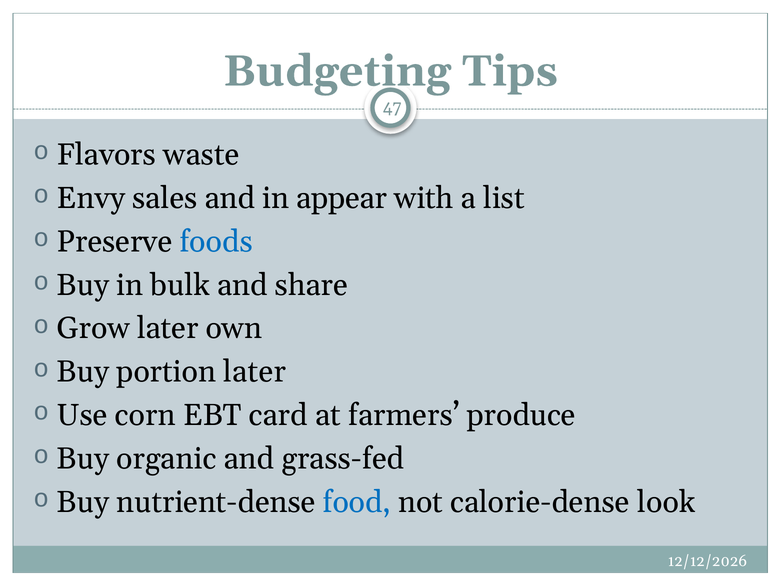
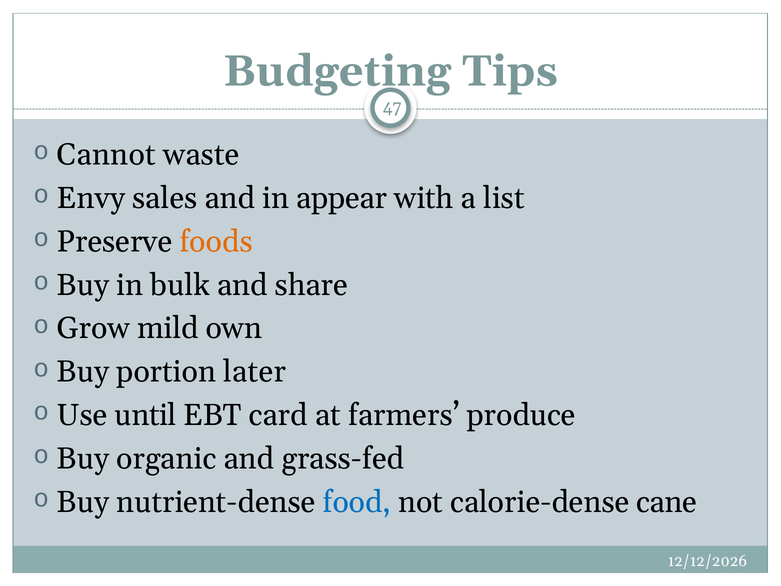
Flavors: Flavors -> Cannot (106, 155)
foods colour: blue -> orange (216, 241)
Grow later: later -> mild (168, 328)
corn: corn -> until (146, 415)
look: look -> cane (667, 502)
